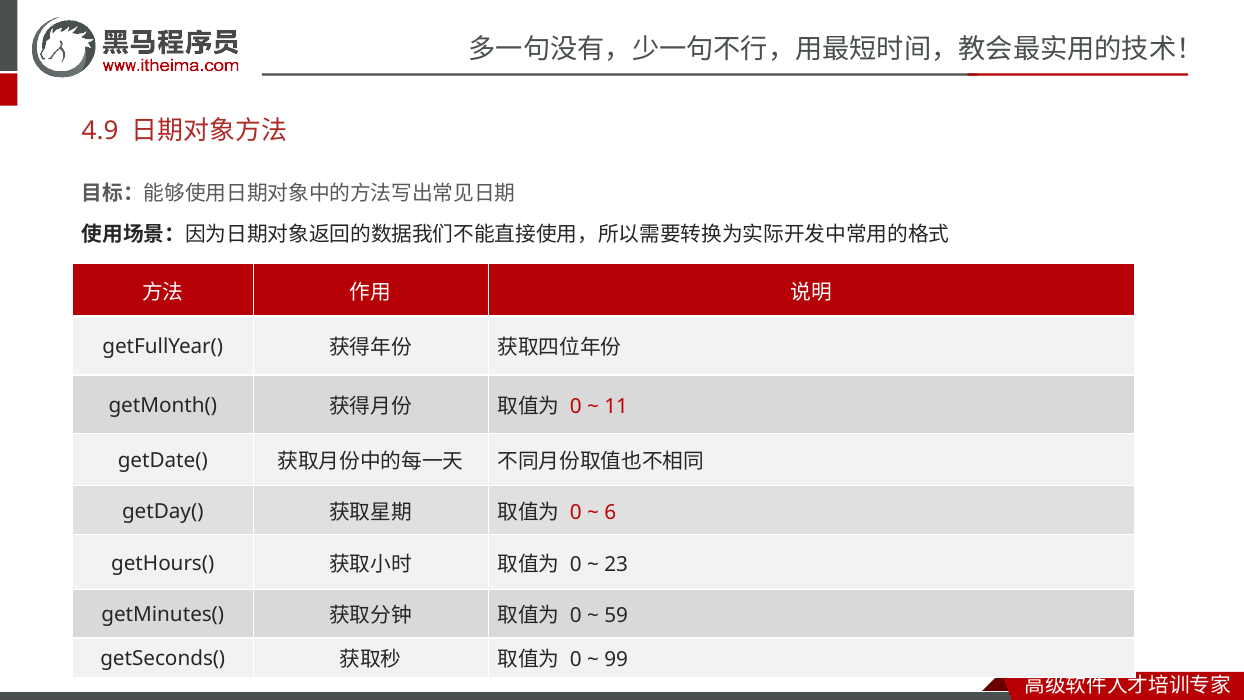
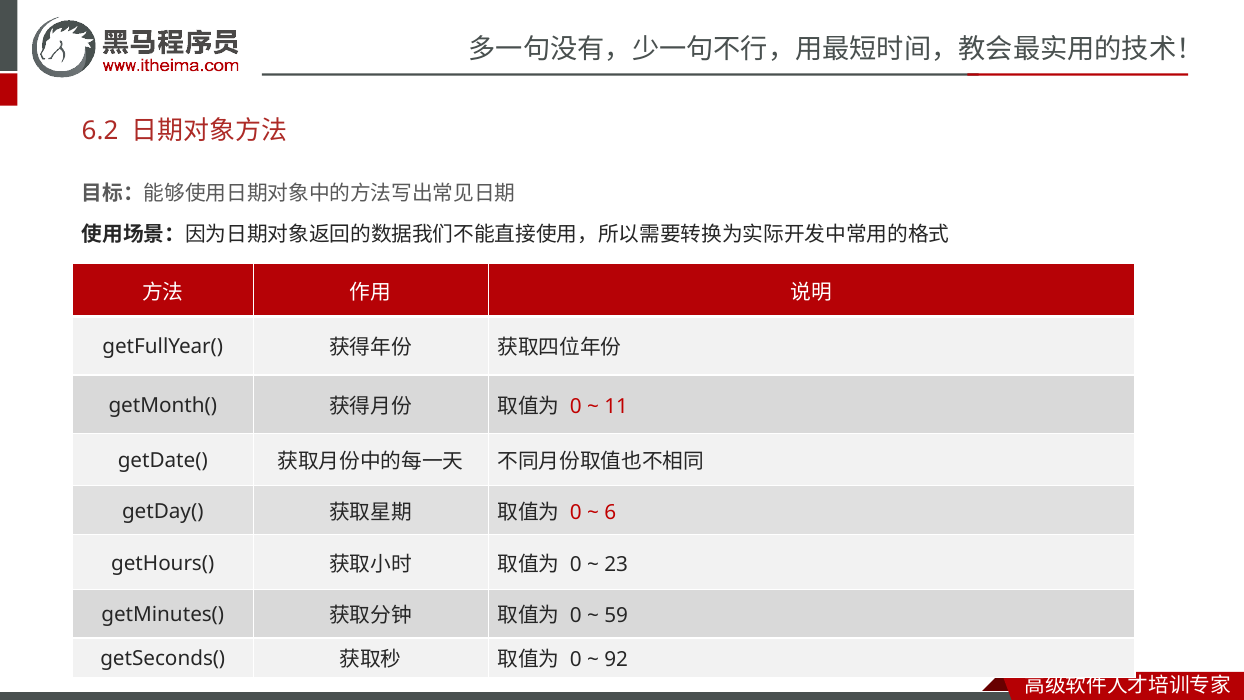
4.9: 4.9 -> 6.2 (100, 130)
99: 99 -> 92 (616, 660)
